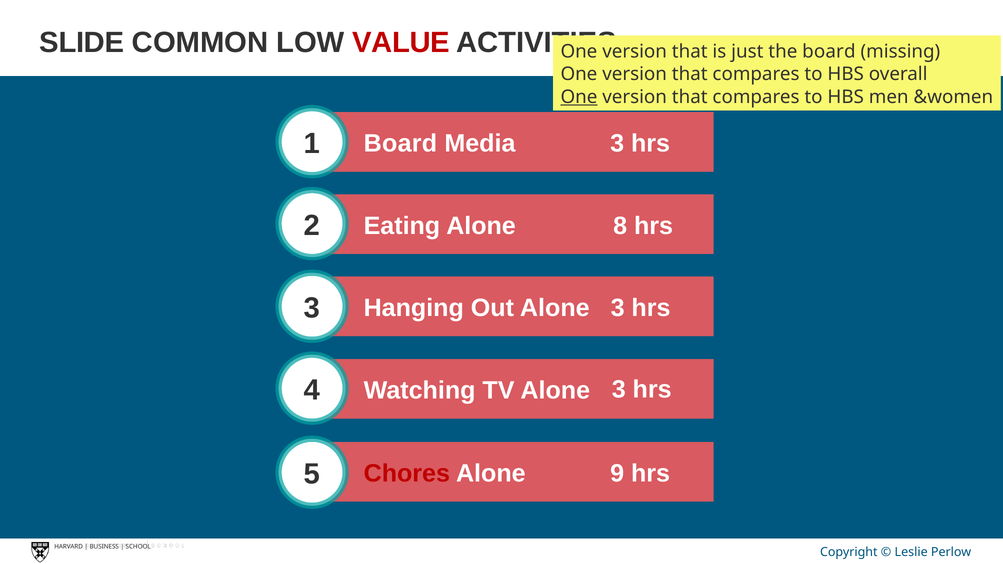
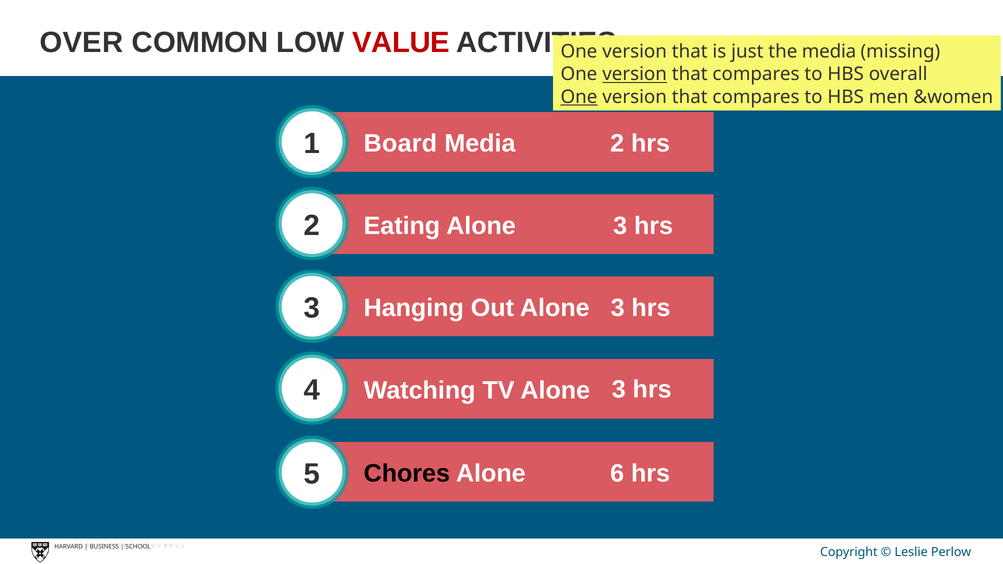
SLIDE: SLIDE -> OVER (82, 42)
the board: board -> media (829, 52)
version underline: none -> present (635, 74)
Media 3: 3 -> 2 (617, 144)
Alone 8: 8 -> 3 (620, 226)
Chores colour: red -> black (407, 474)
9: 9 -> 6 (617, 474)
